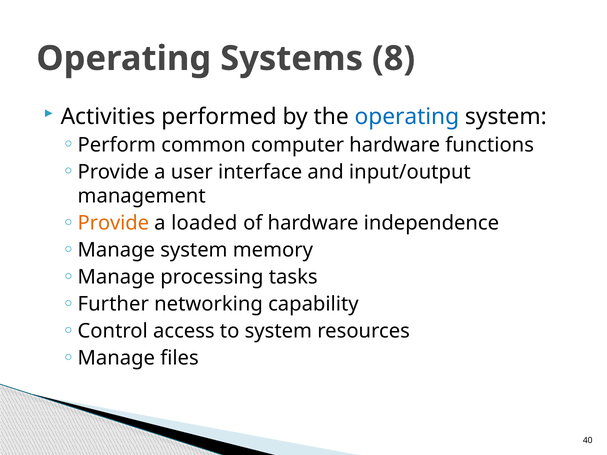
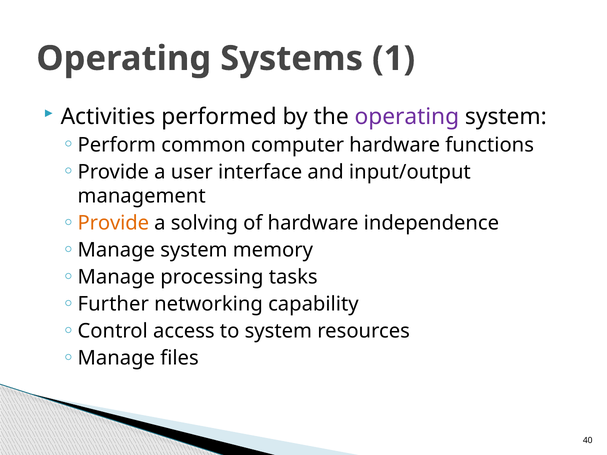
8: 8 -> 1 (394, 59)
operating colour: blue -> purple (407, 117)
loaded: loaded -> solving (204, 223)
